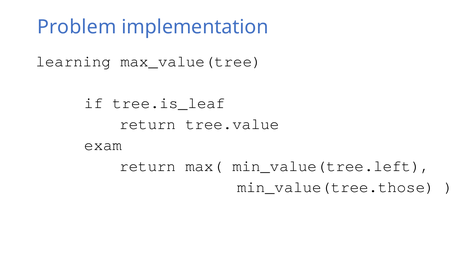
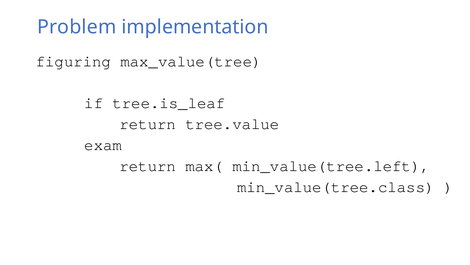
learning: learning -> figuring (73, 61)
min_value(tree.those: min_value(tree.those -> min_value(tree.class (336, 187)
